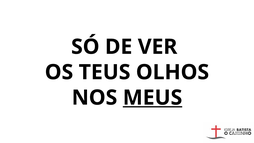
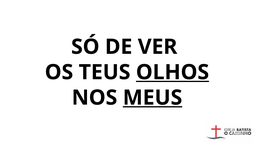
OLHOS underline: none -> present (173, 72)
